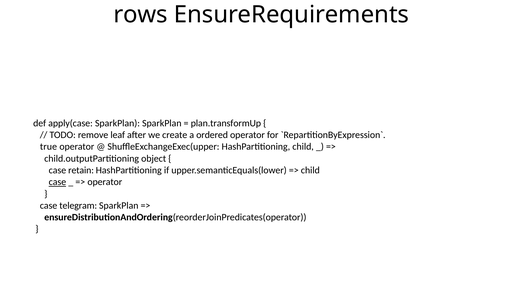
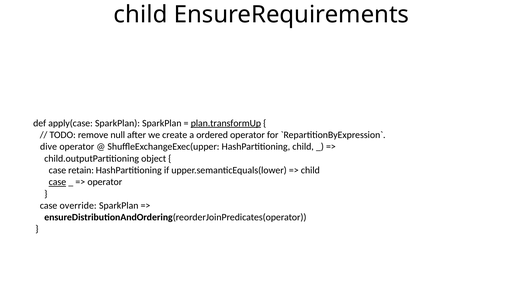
rows: rows -> child (140, 15)
plan.transformUp underline: none -> present (226, 123)
leaf: leaf -> null (118, 135)
true: true -> dive (49, 147)
telegram: telegram -> override (78, 206)
